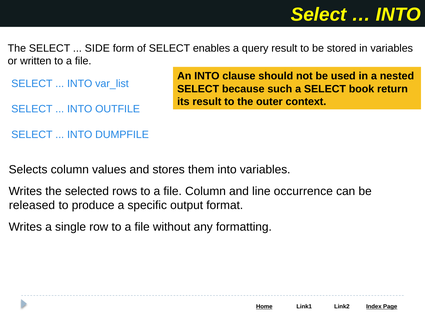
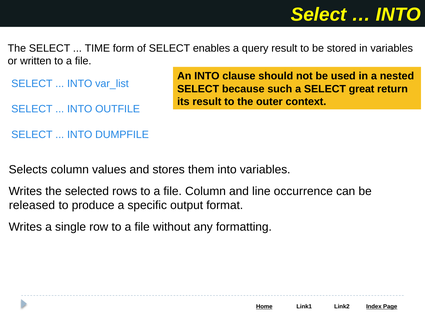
SIDE: SIDE -> TIME (97, 48)
book: book -> great (362, 89)
